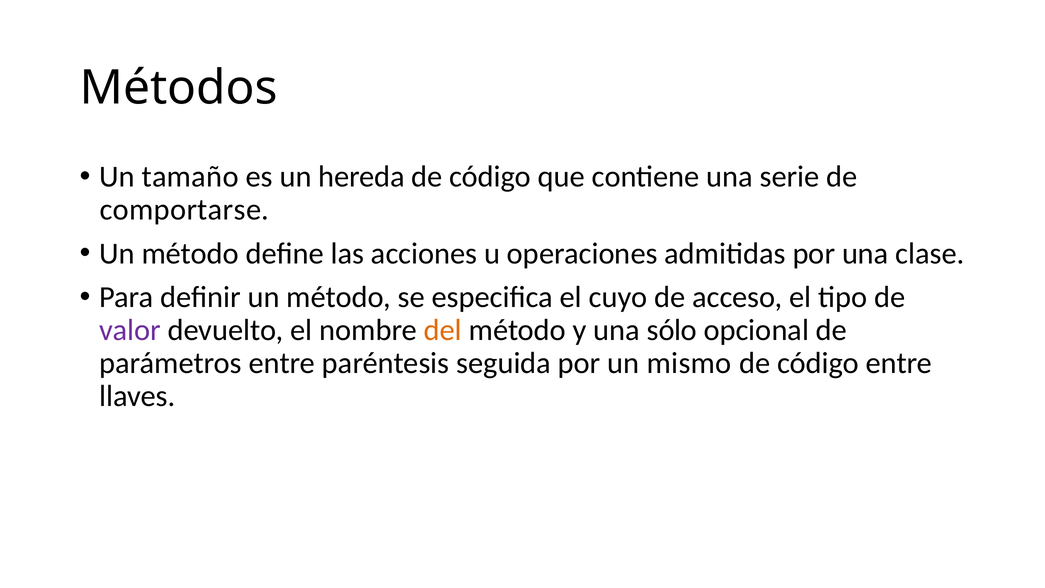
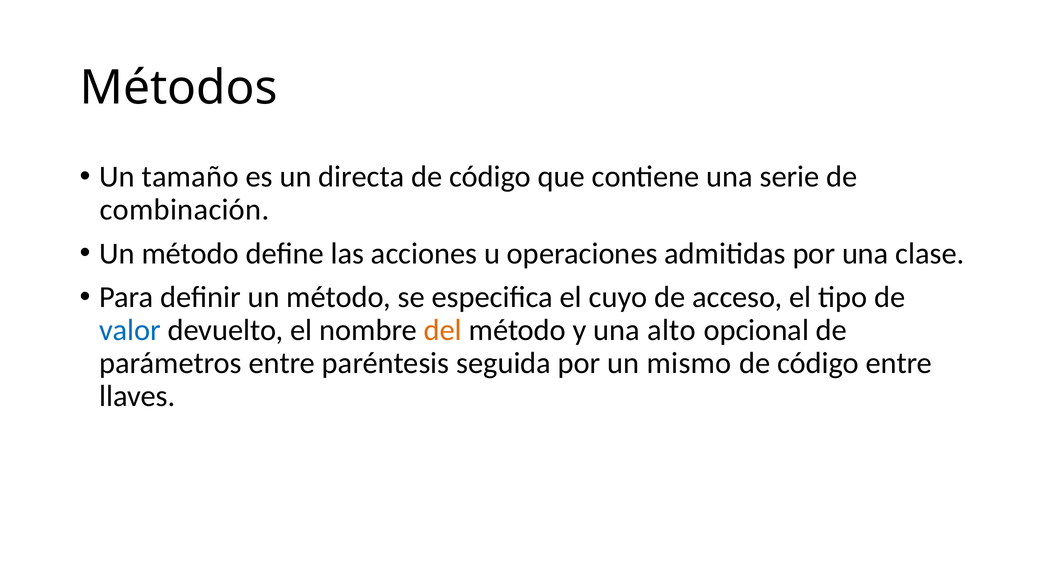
hereda: hereda -> directa (361, 177)
comportarse: comportarse -> combinación (184, 210)
valor colour: purple -> blue (130, 330)
sólo: sólo -> alto (672, 330)
